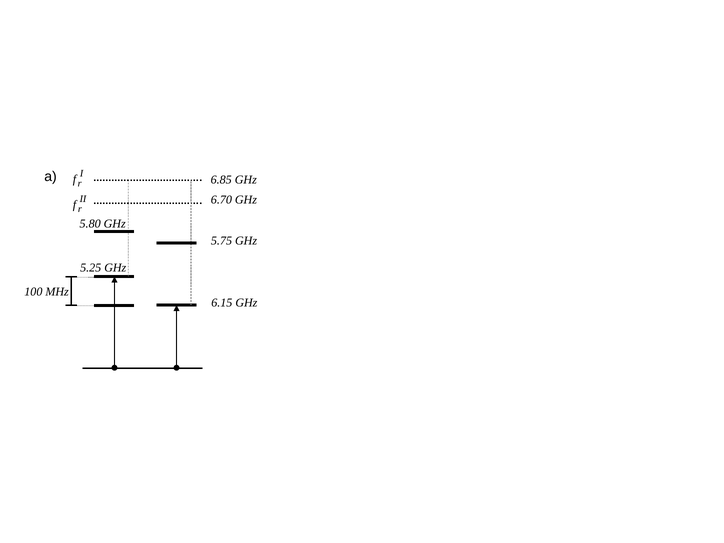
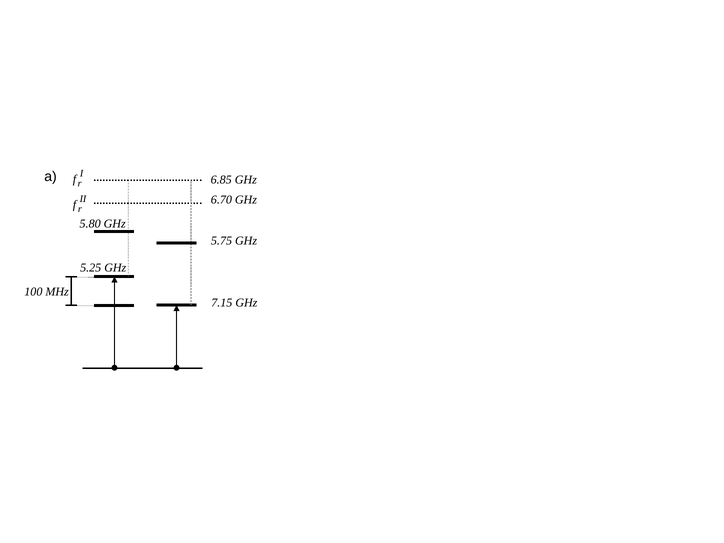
6.15: 6.15 -> 7.15 (222, 303)
